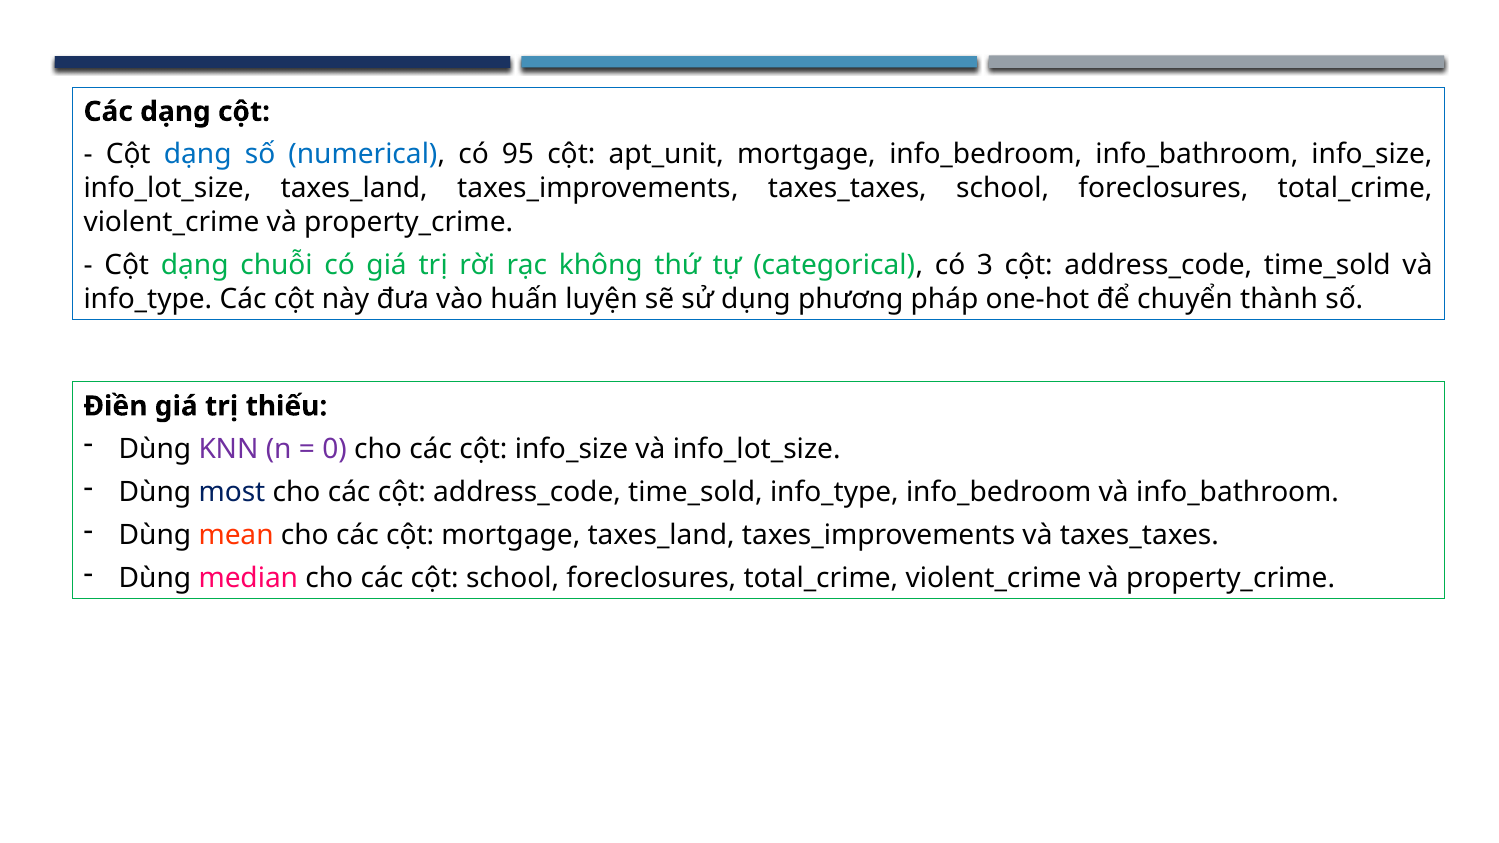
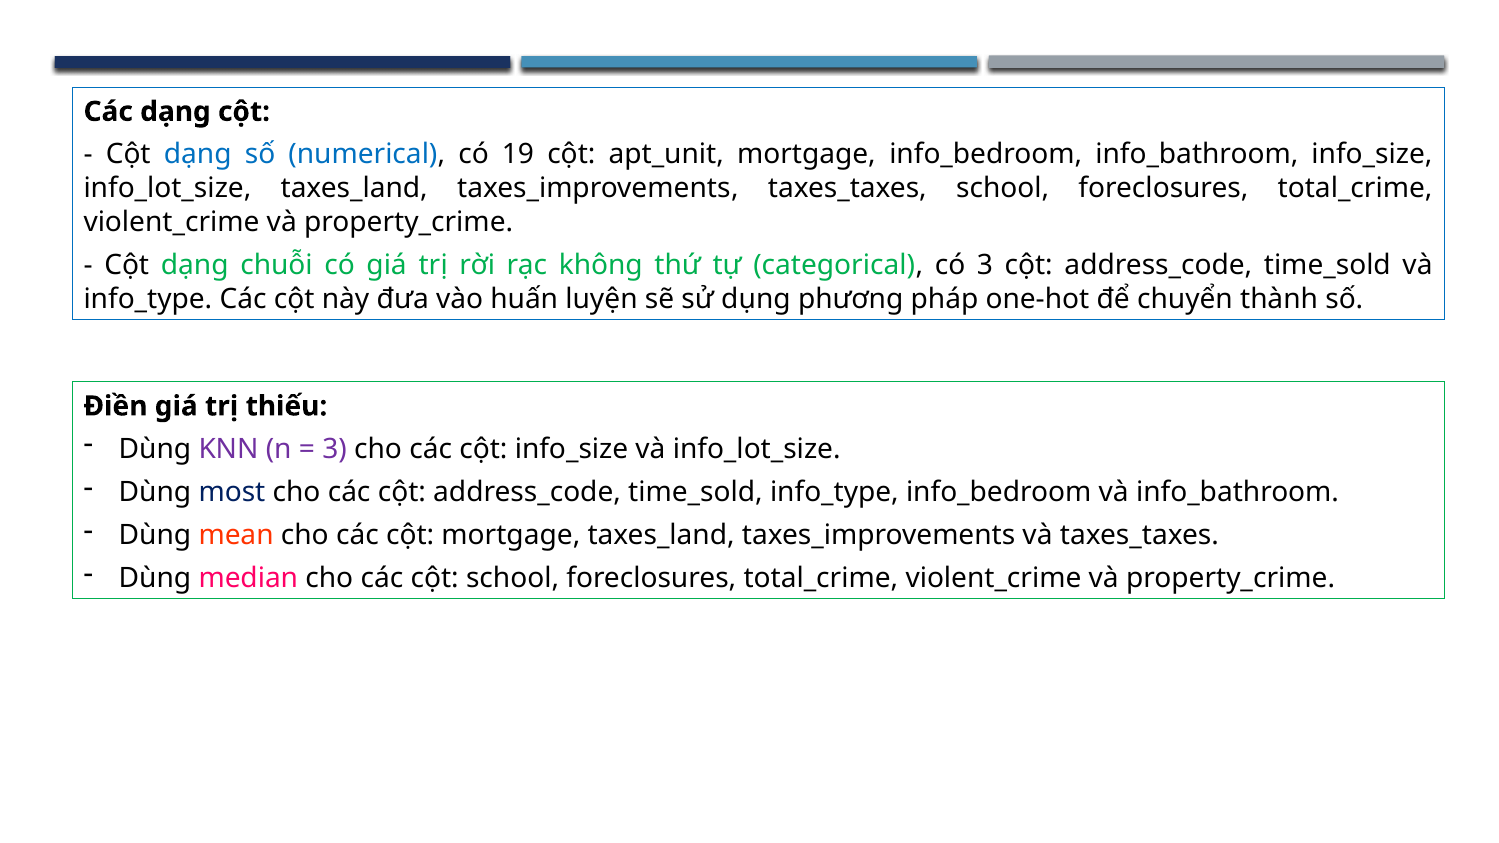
95: 95 -> 19 (518, 155)
0: 0 -> 3 (335, 449)
